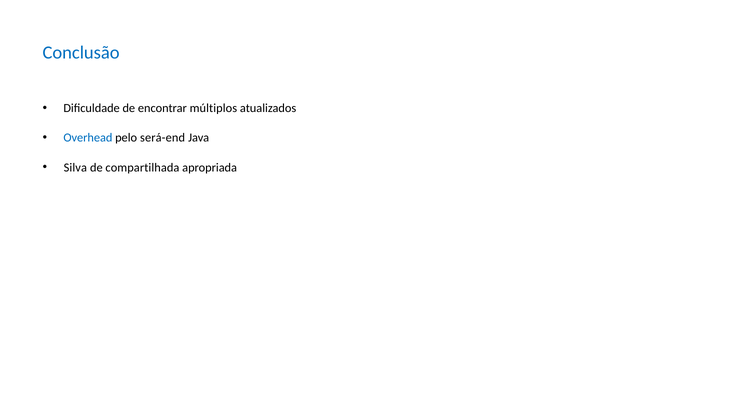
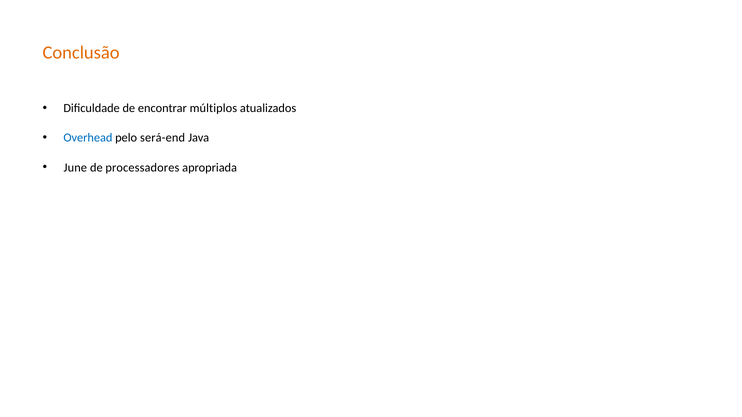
Conclusão colour: blue -> orange (81, 53)
Silva: Silva -> June (75, 168)
compartilhada: compartilhada -> processadores (142, 168)
